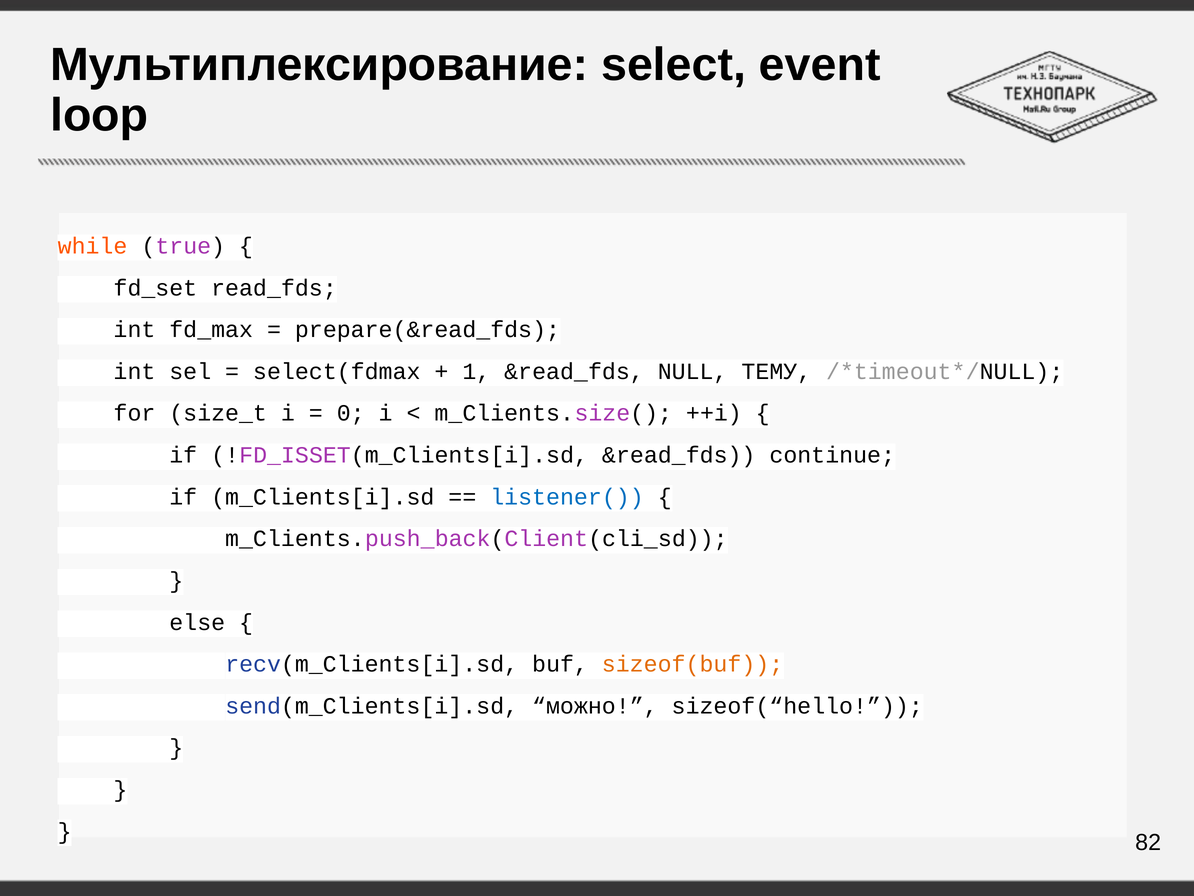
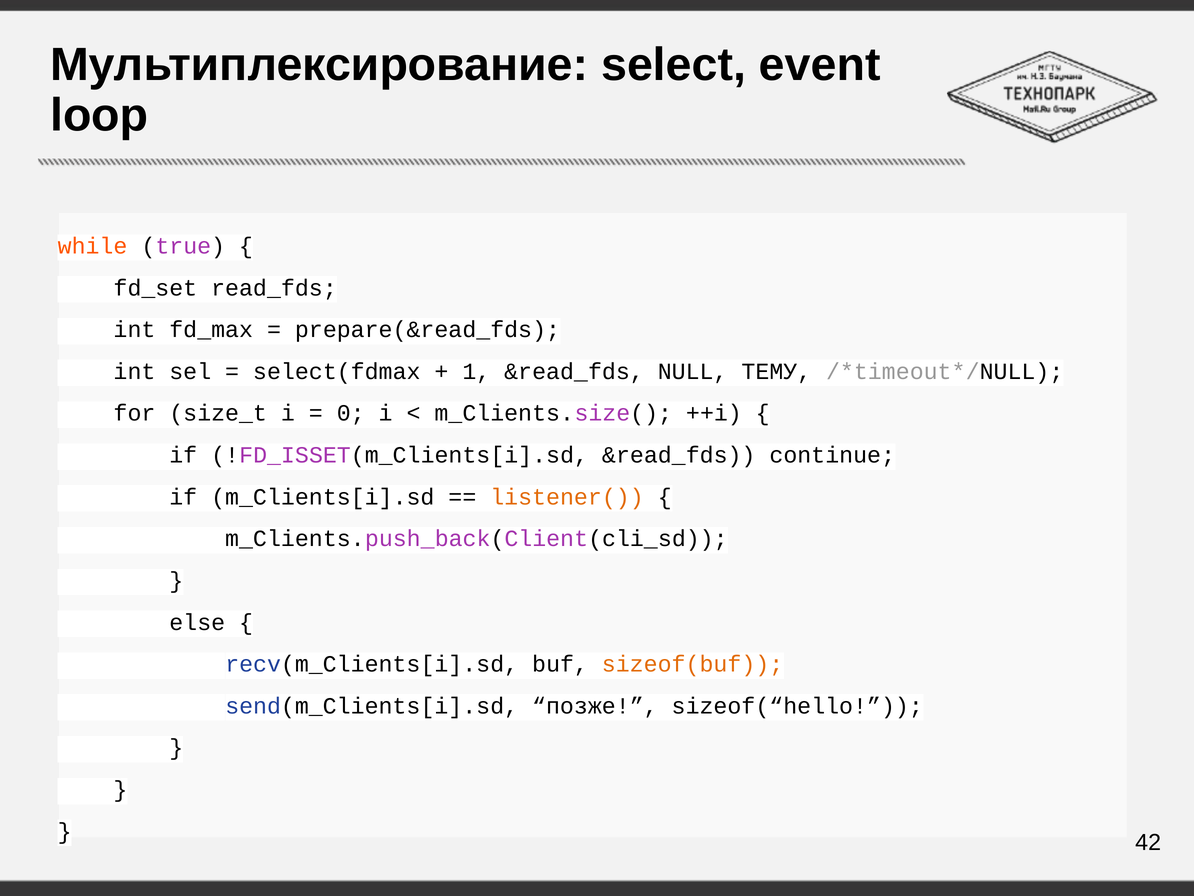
listener( colour: blue -> orange (567, 497)
можно: можно -> позже (595, 706)
82: 82 -> 42 (1148, 842)
